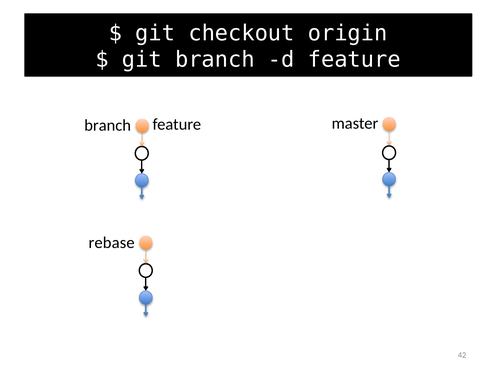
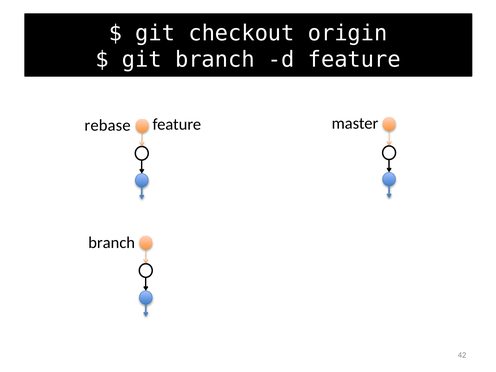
branch: branch -> rebase (108, 125)
rebase: rebase -> branch (112, 243)
